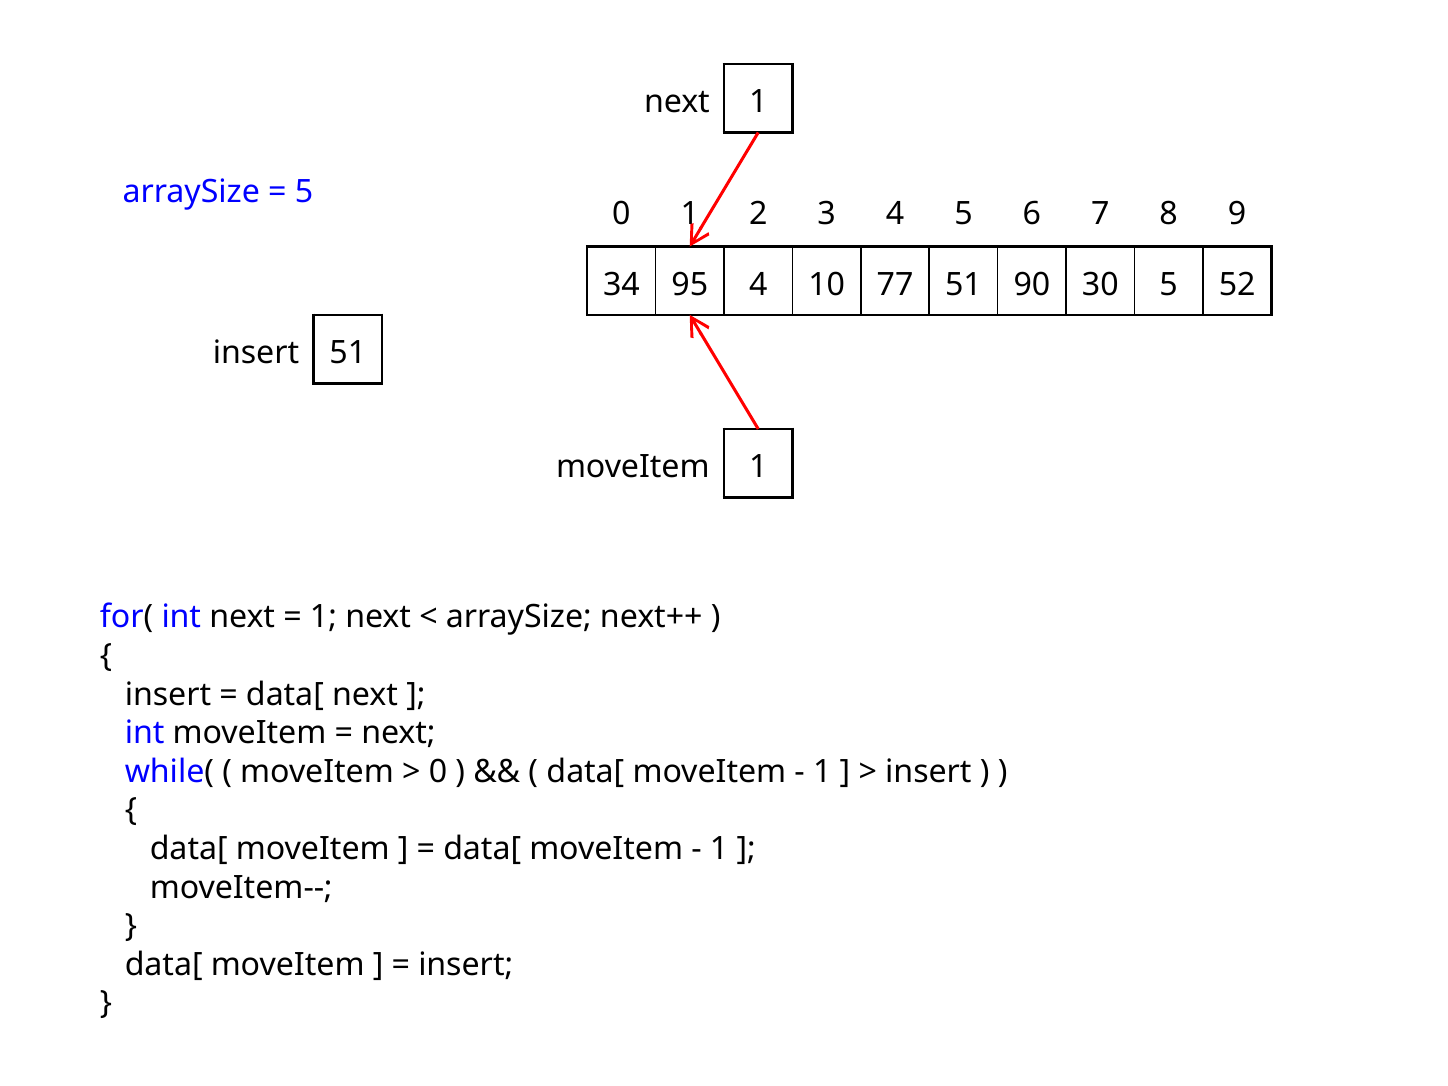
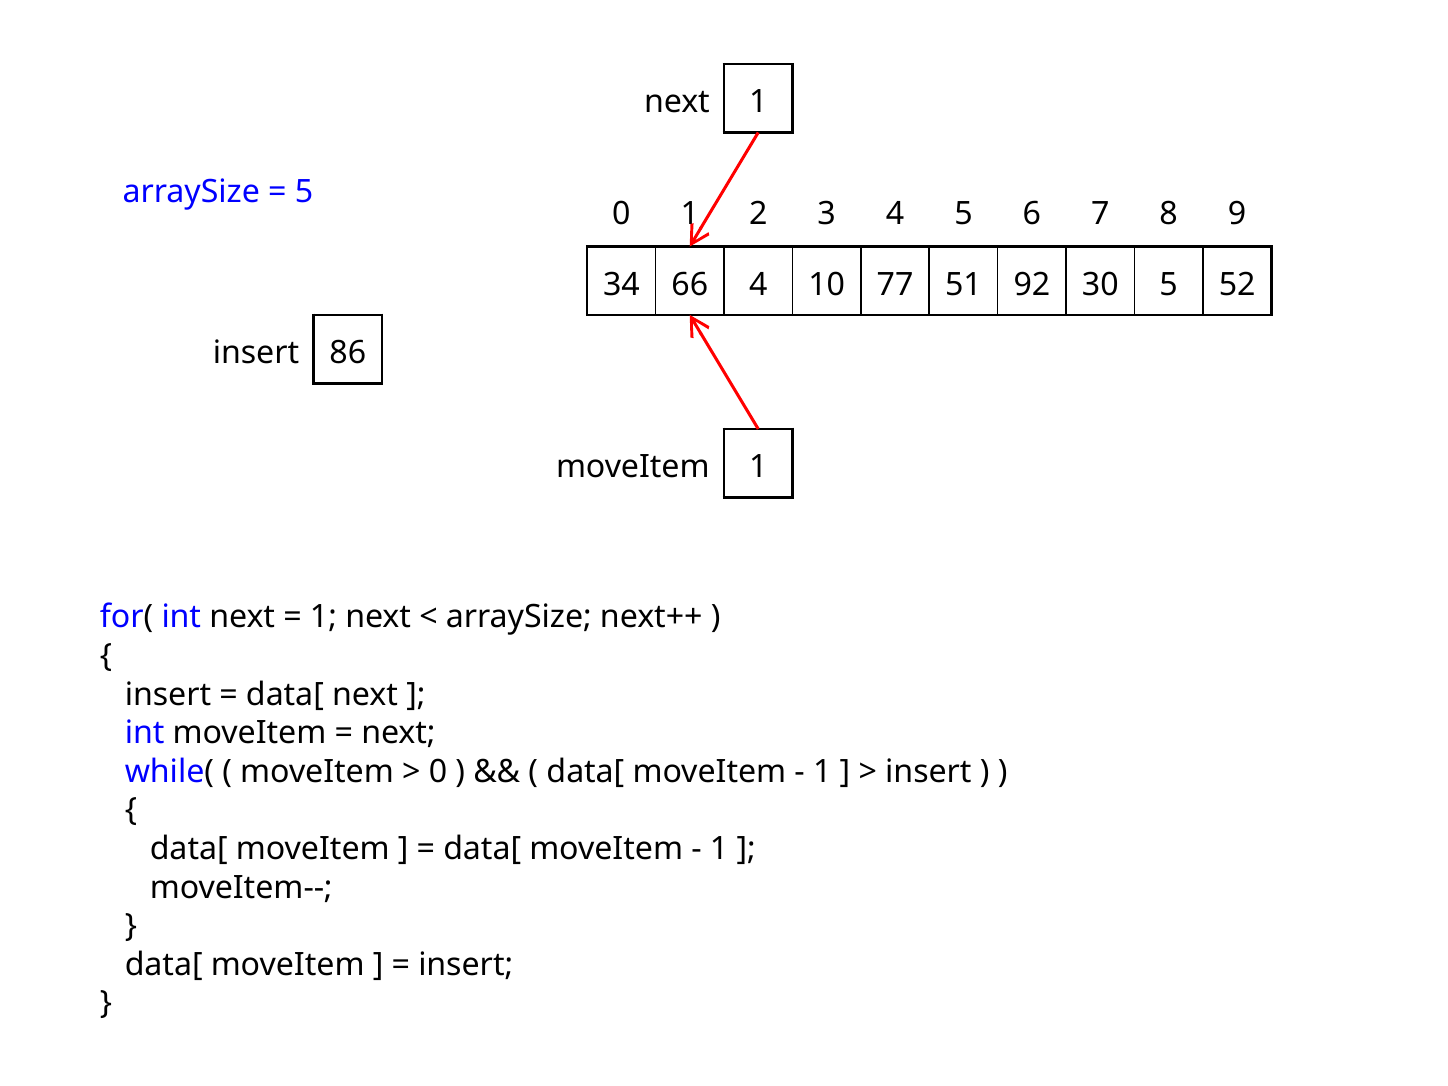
95: 95 -> 66 (690, 285)
90: 90 -> 92 (1032, 285)
insert 51: 51 -> 86 (348, 353)
